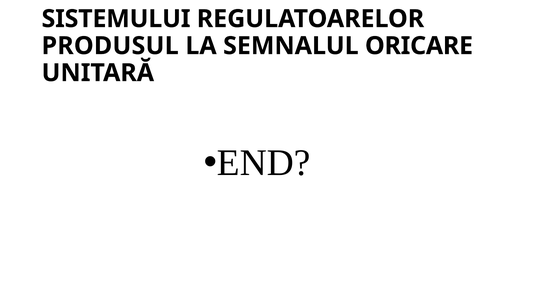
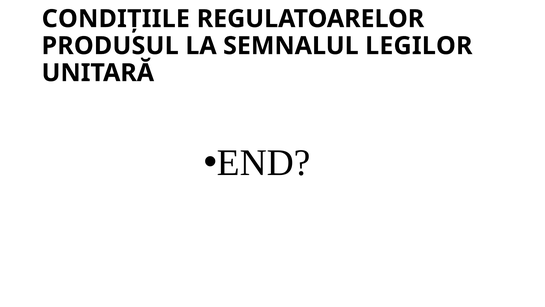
SISTEMULUI: SISTEMULUI -> CONDIȚIILE (116, 19)
ORICARE: ORICARE -> LEGILOR (419, 46)
